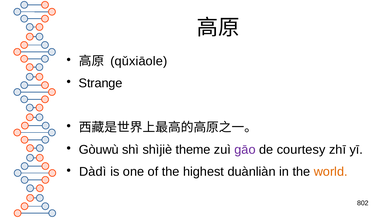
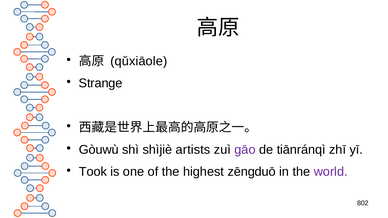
theme: theme -> artists (193, 150)
courtesy: courtesy -> tiānránqì (301, 150)
Dàdì: Dàdì -> Took (93, 172)
duànliàn: duànliàn -> zēngduō (252, 172)
world colour: orange -> purple (331, 172)
